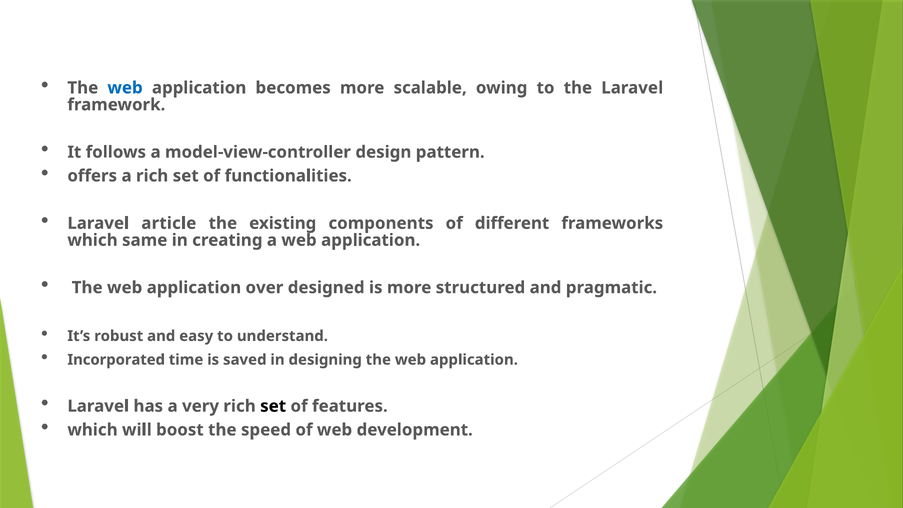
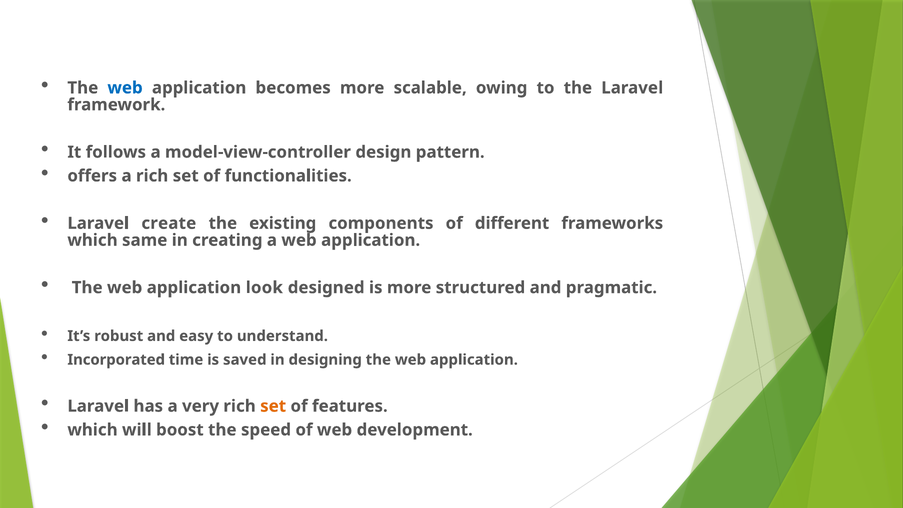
article: article -> create (169, 223)
over: over -> look (264, 288)
set colour: black -> orange (273, 406)
